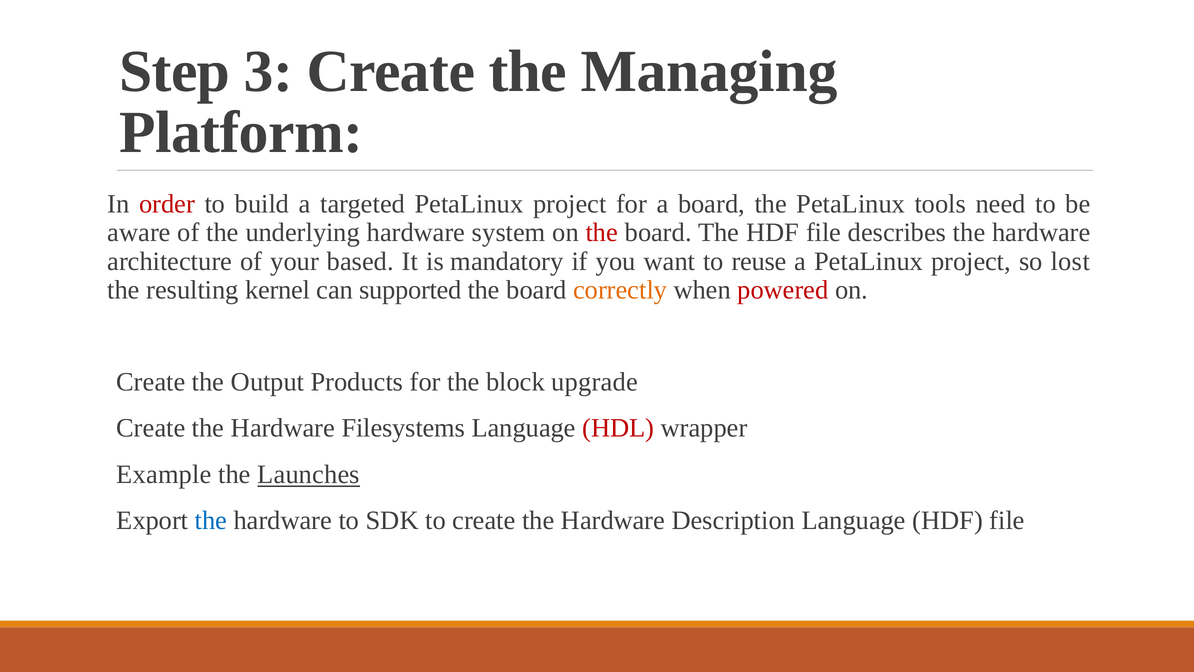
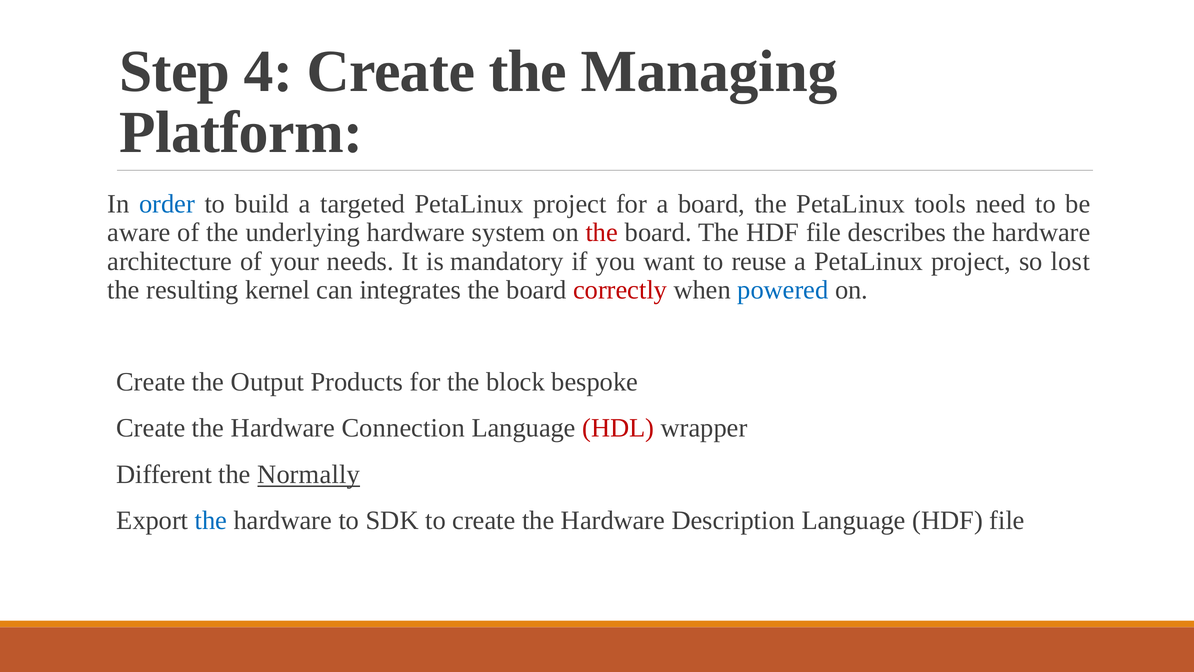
3: 3 -> 4 (269, 71)
order colour: red -> blue (167, 204)
based: based -> needs (360, 261)
supported: supported -> integrates (410, 290)
correctly colour: orange -> red (620, 290)
powered colour: red -> blue (783, 290)
upgrade: upgrade -> bespoke (595, 382)
Filesystems: Filesystems -> Connection (403, 428)
Example: Example -> Different (164, 474)
Launches: Launches -> Normally (309, 474)
